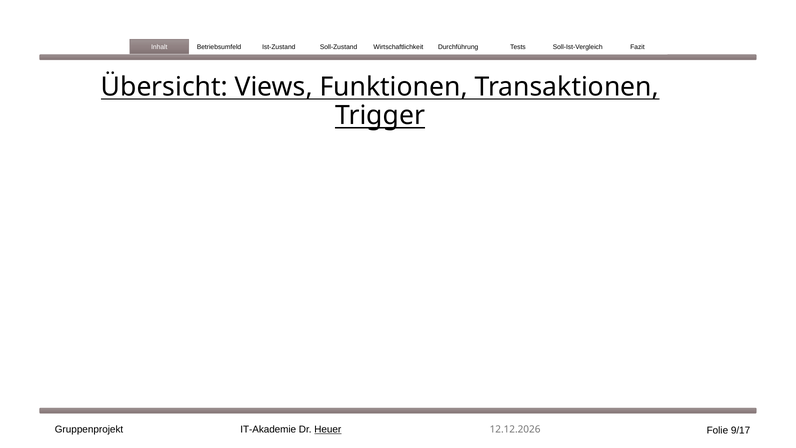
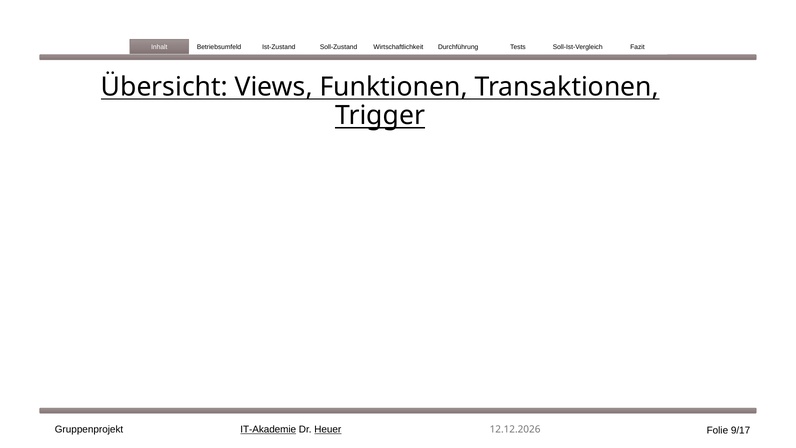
IT-Akademie underline: none -> present (268, 429)
